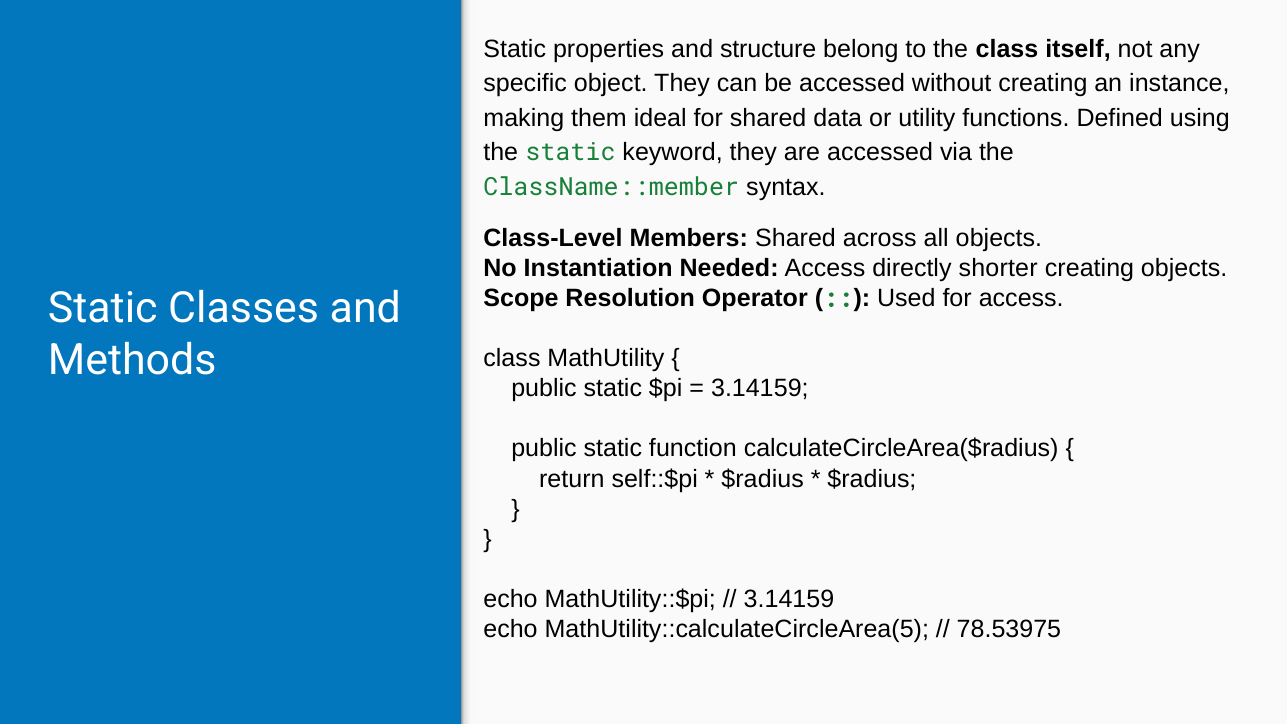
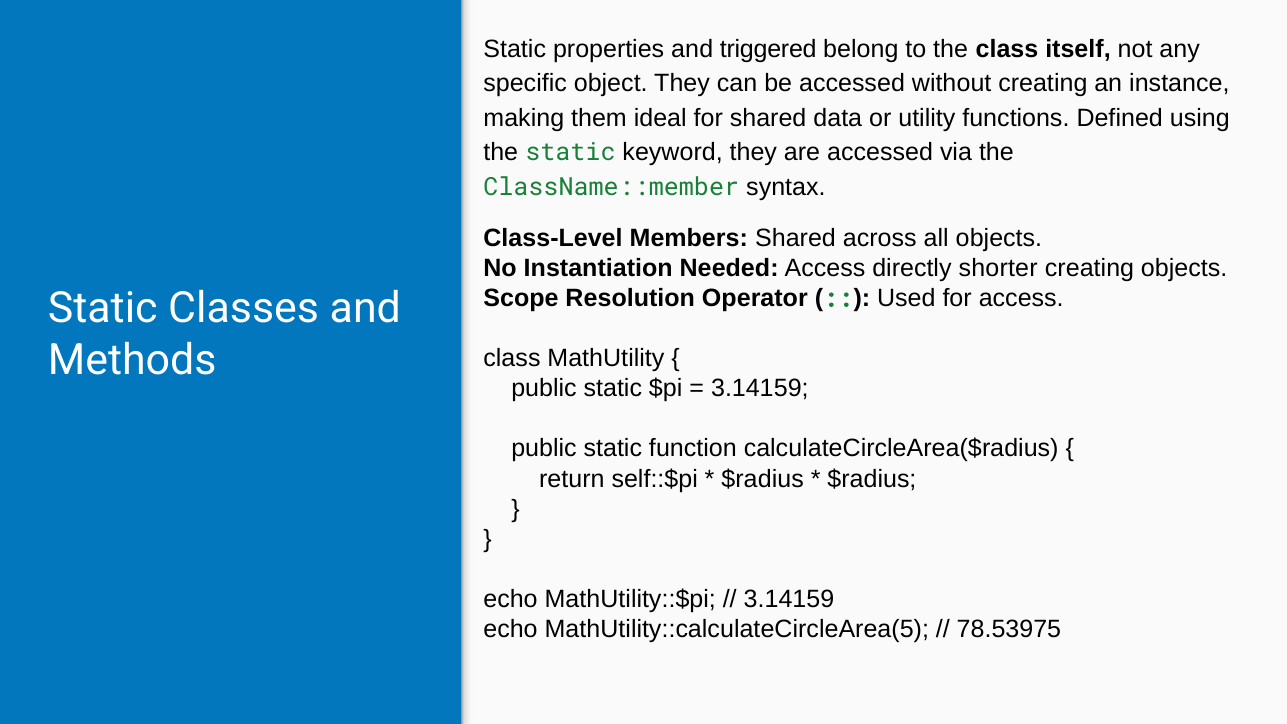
structure: structure -> triggered (768, 49)
